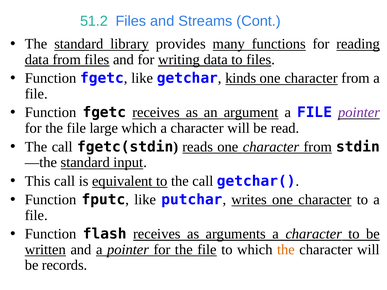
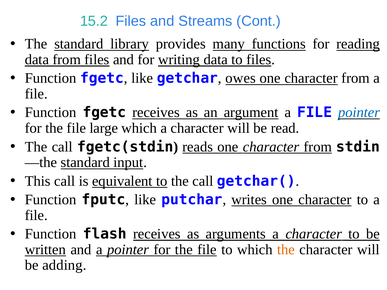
51.2: 51.2 -> 15.2 (94, 21)
kinds: kinds -> owes (241, 78)
pointer colour: purple -> blue (359, 113)
records: records -> adding (64, 265)
